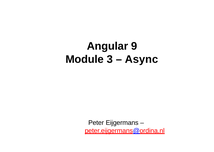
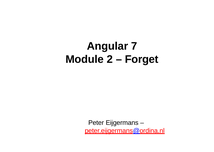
9: 9 -> 7 (134, 46)
3: 3 -> 2 (110, 59)
Async: Async -> Forget (142, 59)
